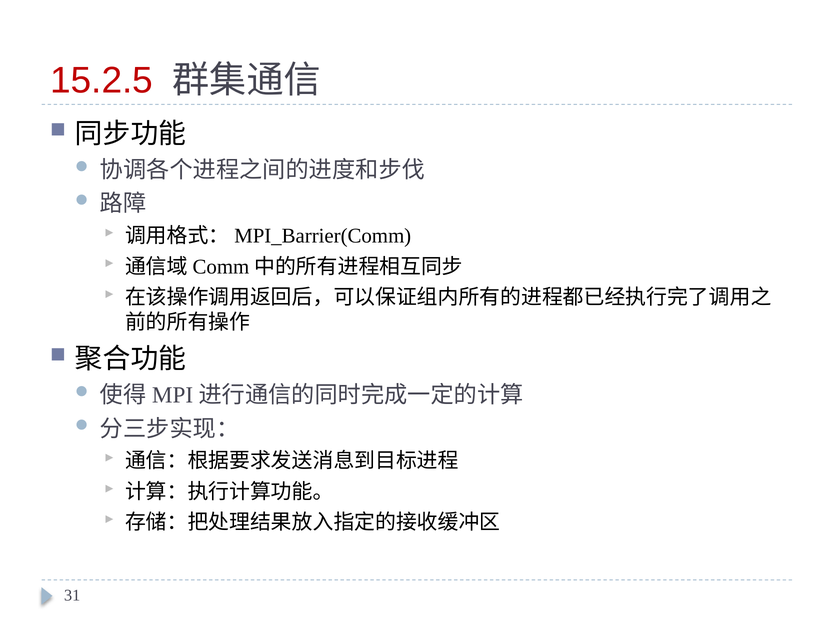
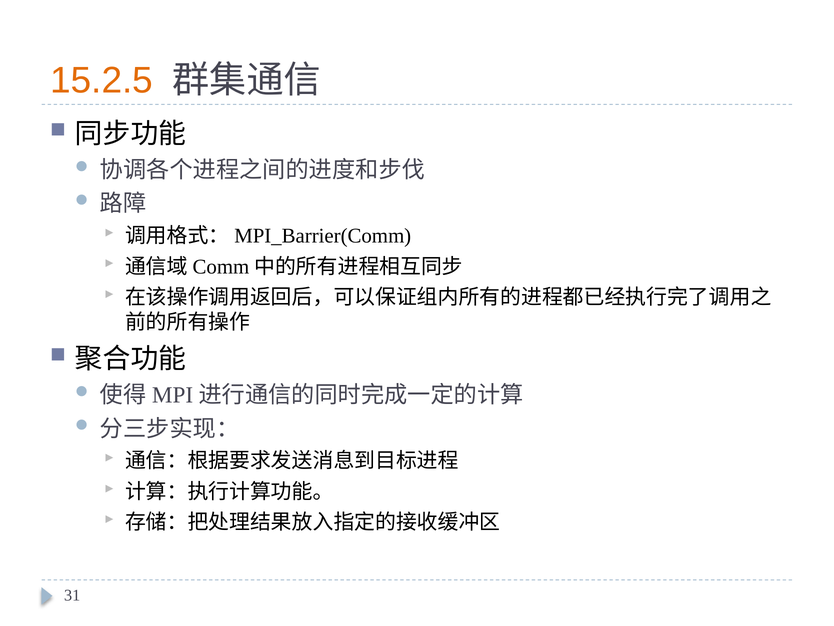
15.2.5 colour: red -> orange (102, 80)
